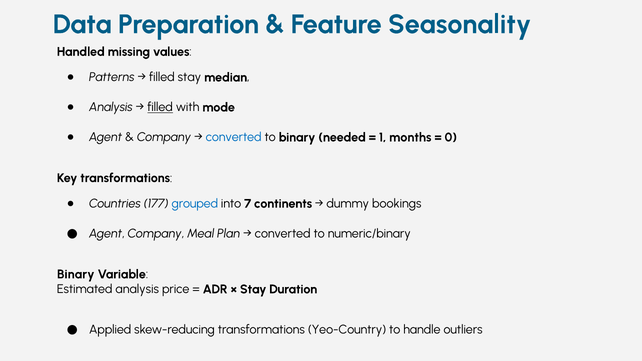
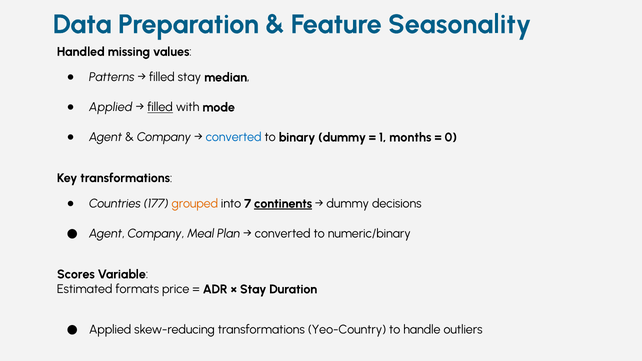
Analysis: Analysis -> Applied (111, 107)
binary needed: needed -> dummy (342, 137)
grouped colour: blue -> orange (195, 204)
continents underline: none -> present (283, 204)
bookings: bookings -> decisions (397, 204)
Binary: Binary -> Scores (76, 274)
Estimated analysis: analysis -> formats (137, 289)
